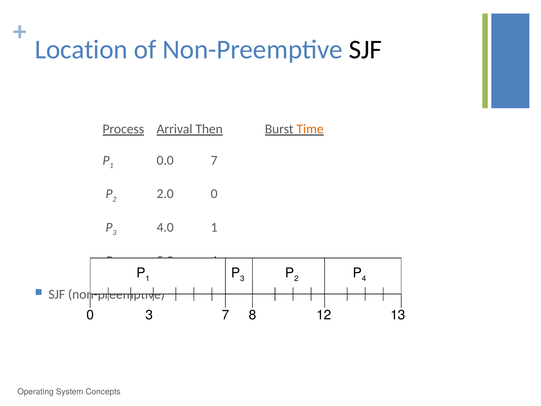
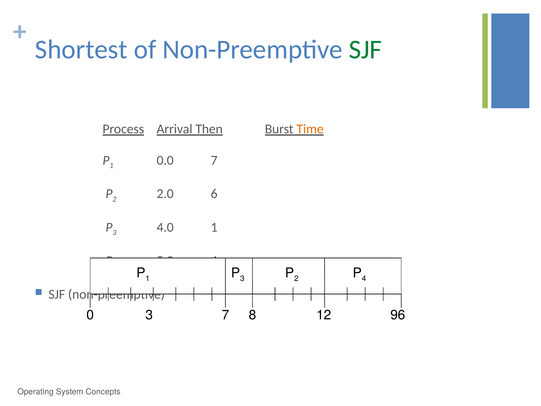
Location: Location -> Shortest (81, 49)
SJF colour: black -> green (365, 49)
2.0 0: 0 -> 6 (214, 194)
13: 13 -> 96 (398, 315)
